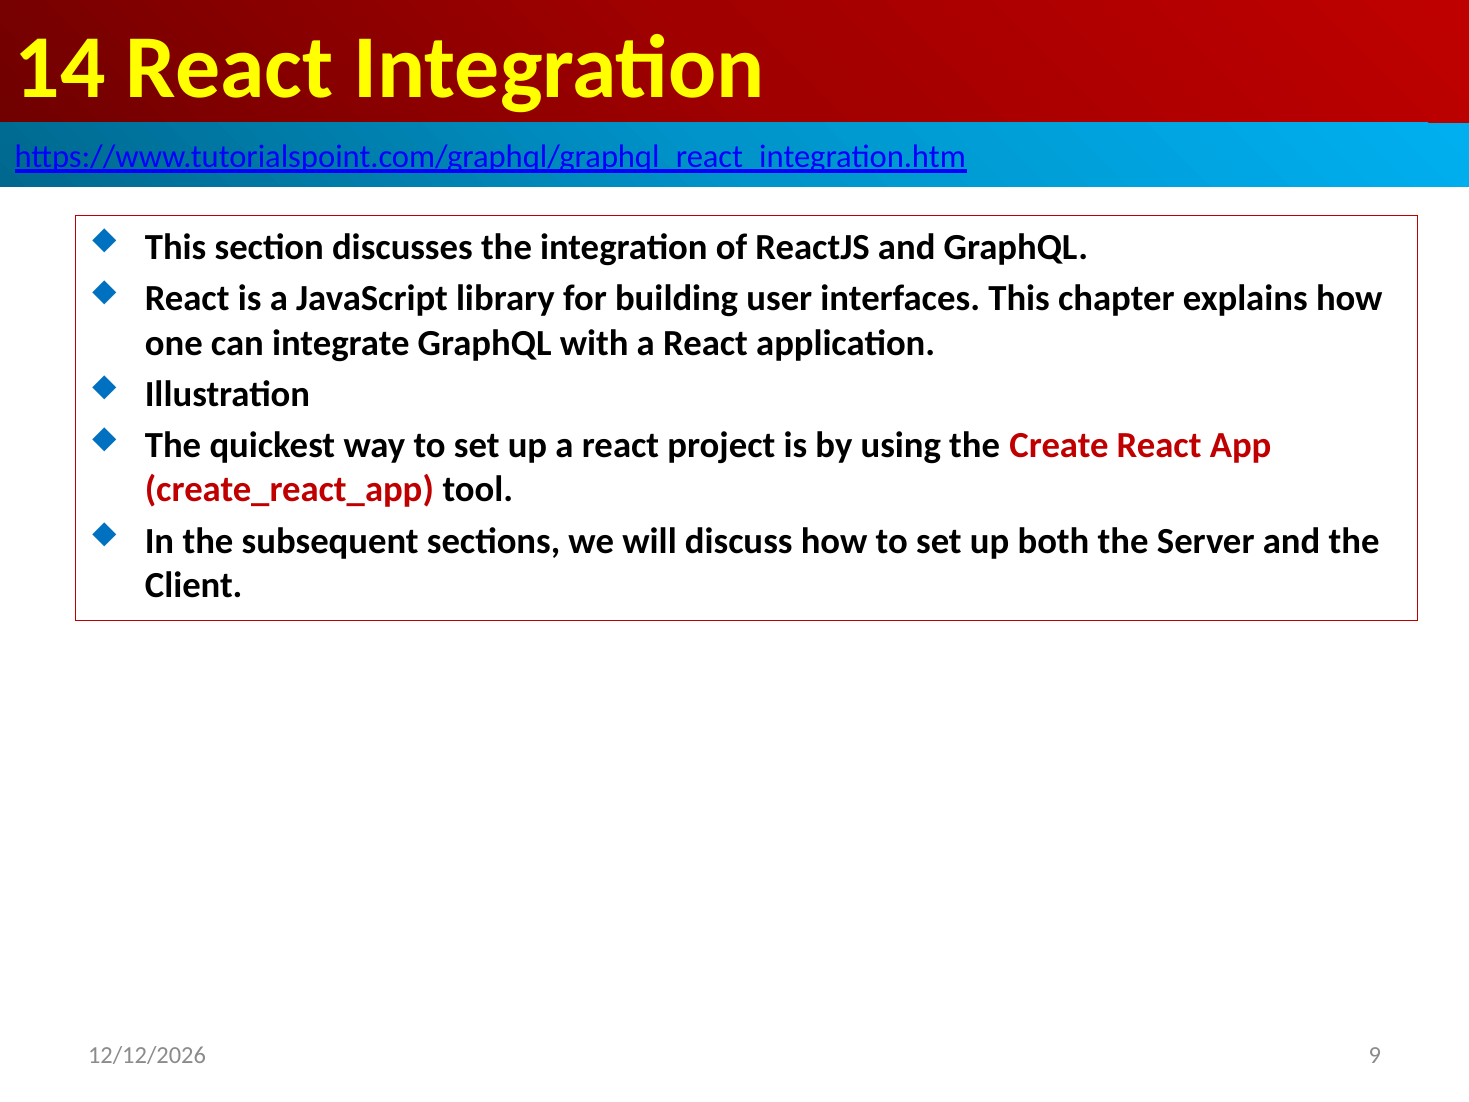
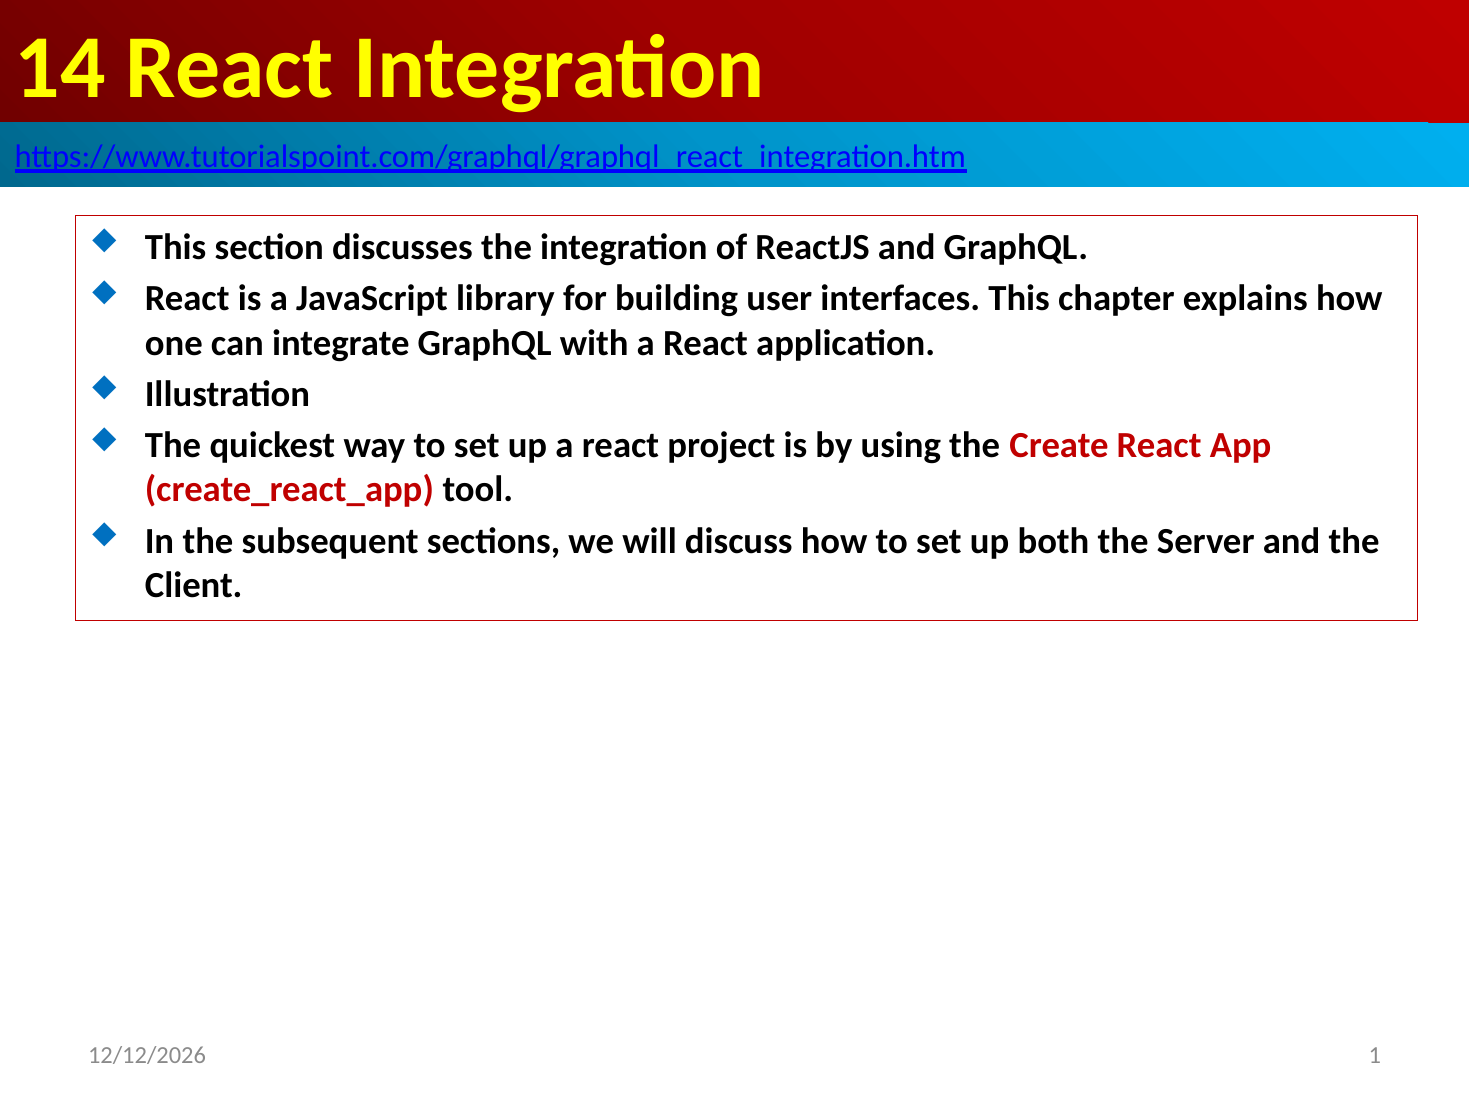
9: 9 -> 1 (1375, 1055)
